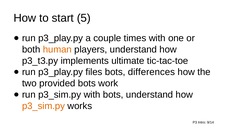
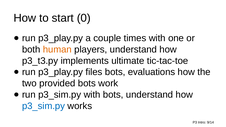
5: 5 -> 0 (84, 18)
differences: differences -> evaluations (152, 72)
p3_sim.py colour: orange -> blue (43, 106)
